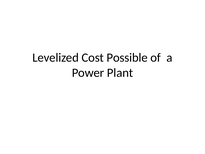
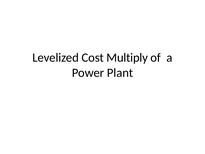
Possible: Possible -> Multiply (127, 58)
